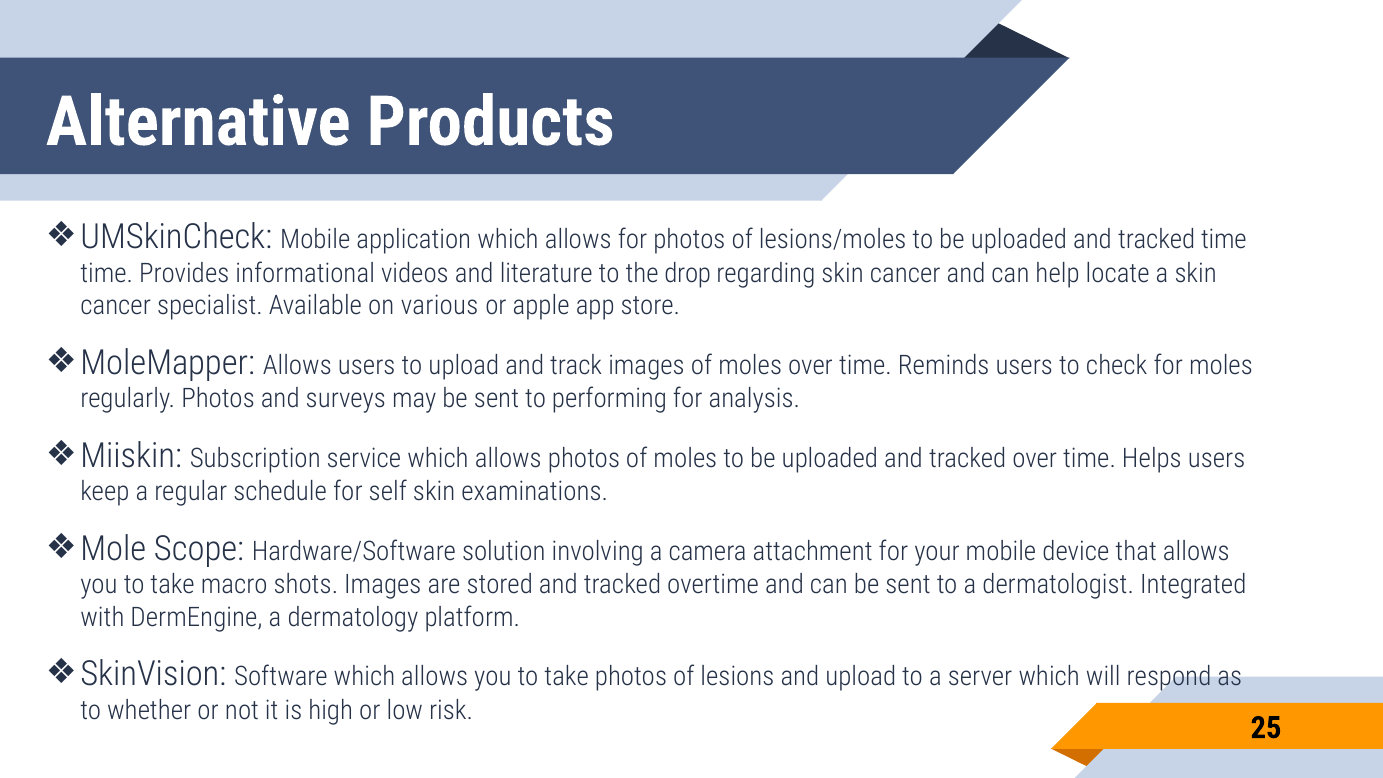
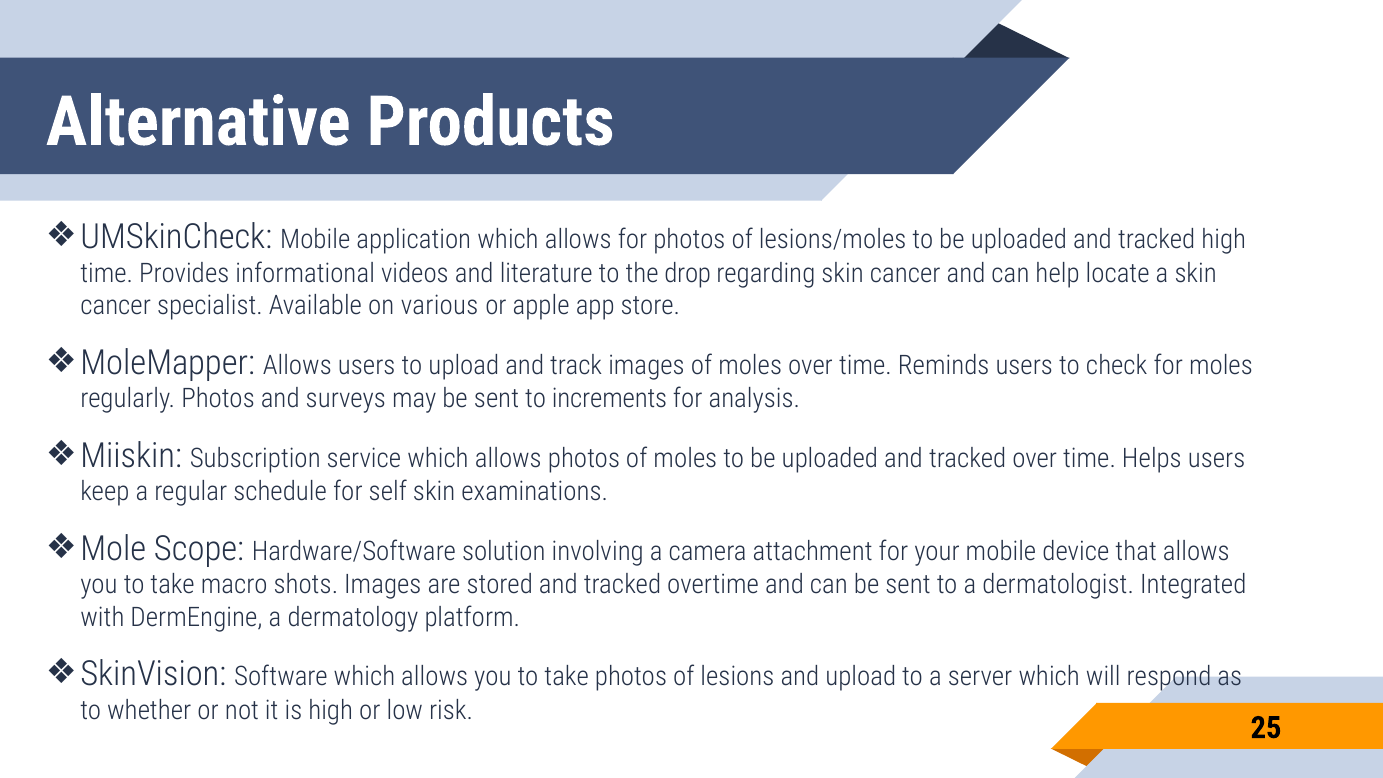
tracked time: time -> high (1224, 240)
performing: performing -> increments (610, 399)
